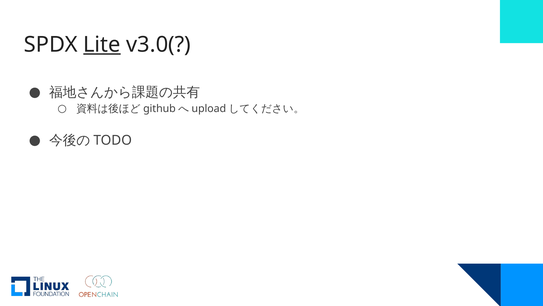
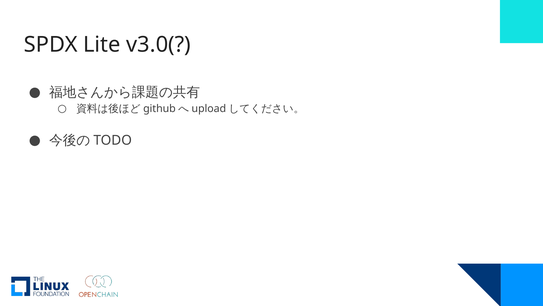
Lite underline: present -> none (102, 44)
